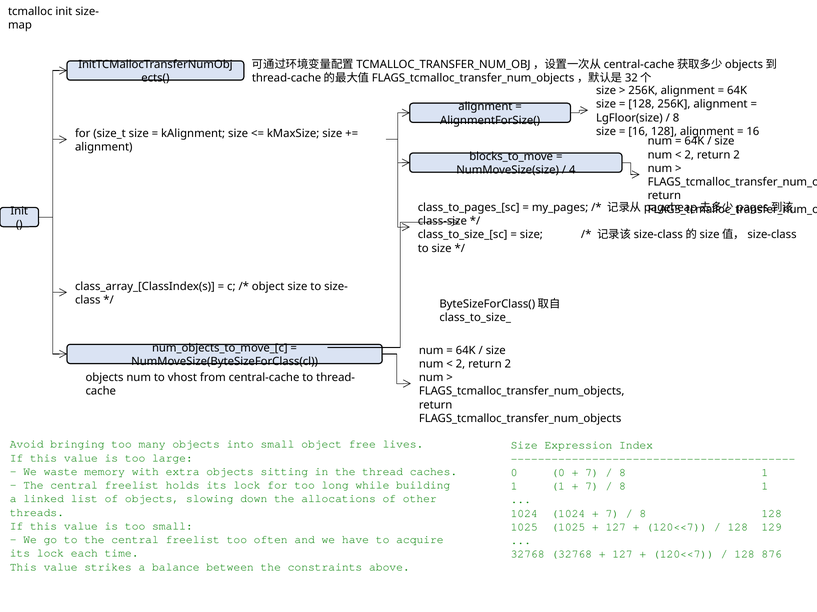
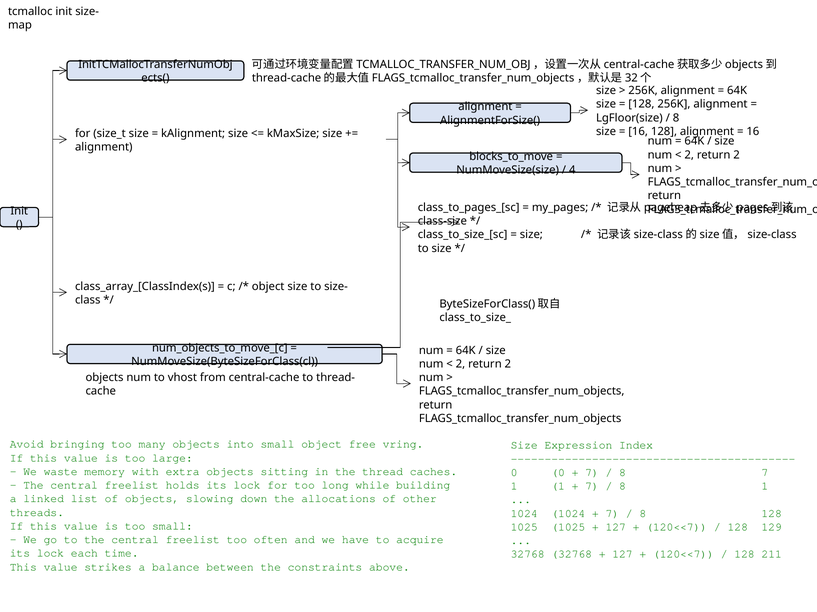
lives: lives -> vring (403, 445)
1: 1 -> 7 (765, 473)
876: 876 -> 211 (772, 555)
